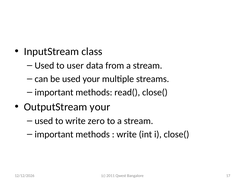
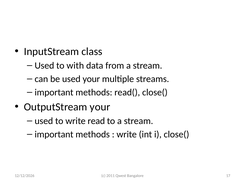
user: user -> with (75, 65)
zero: zero -> read (96, 121)
